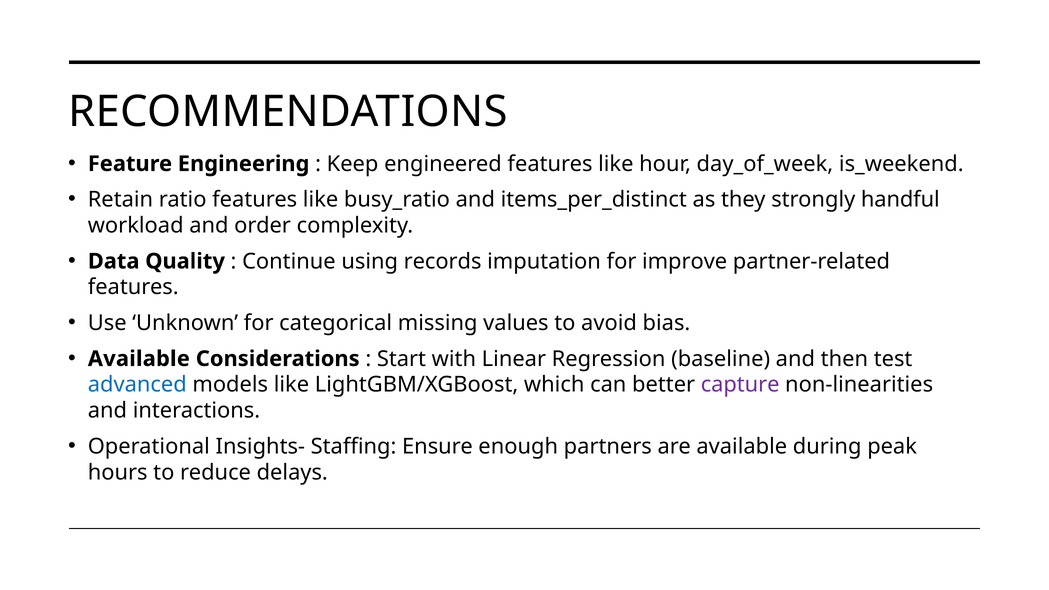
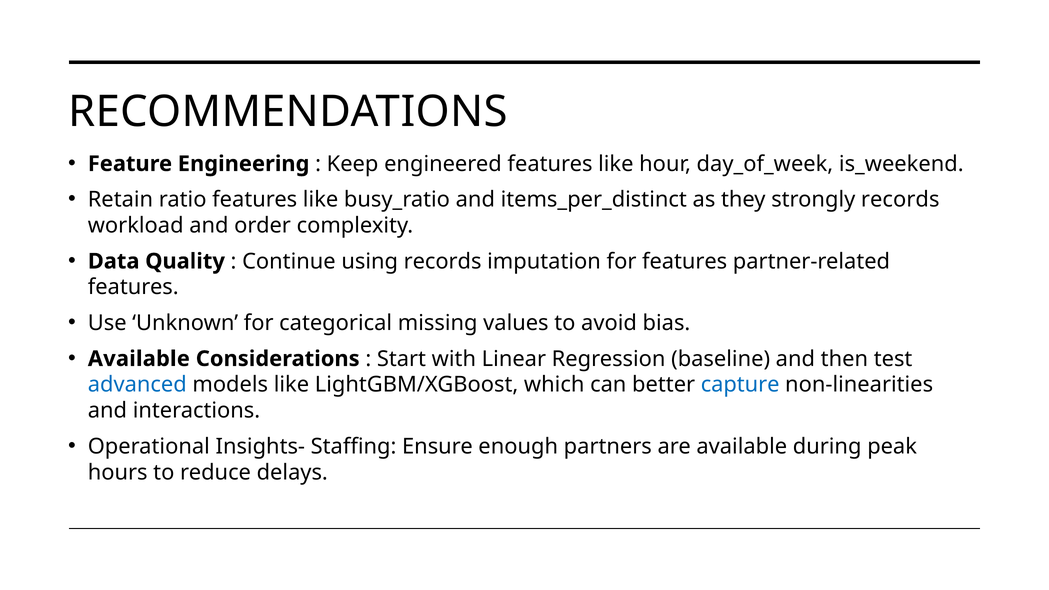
strongly handful: handful -> records (900, 200)
for improve: improve -> features (685, 261)
capture colour: purple -> blue (740, 385)
